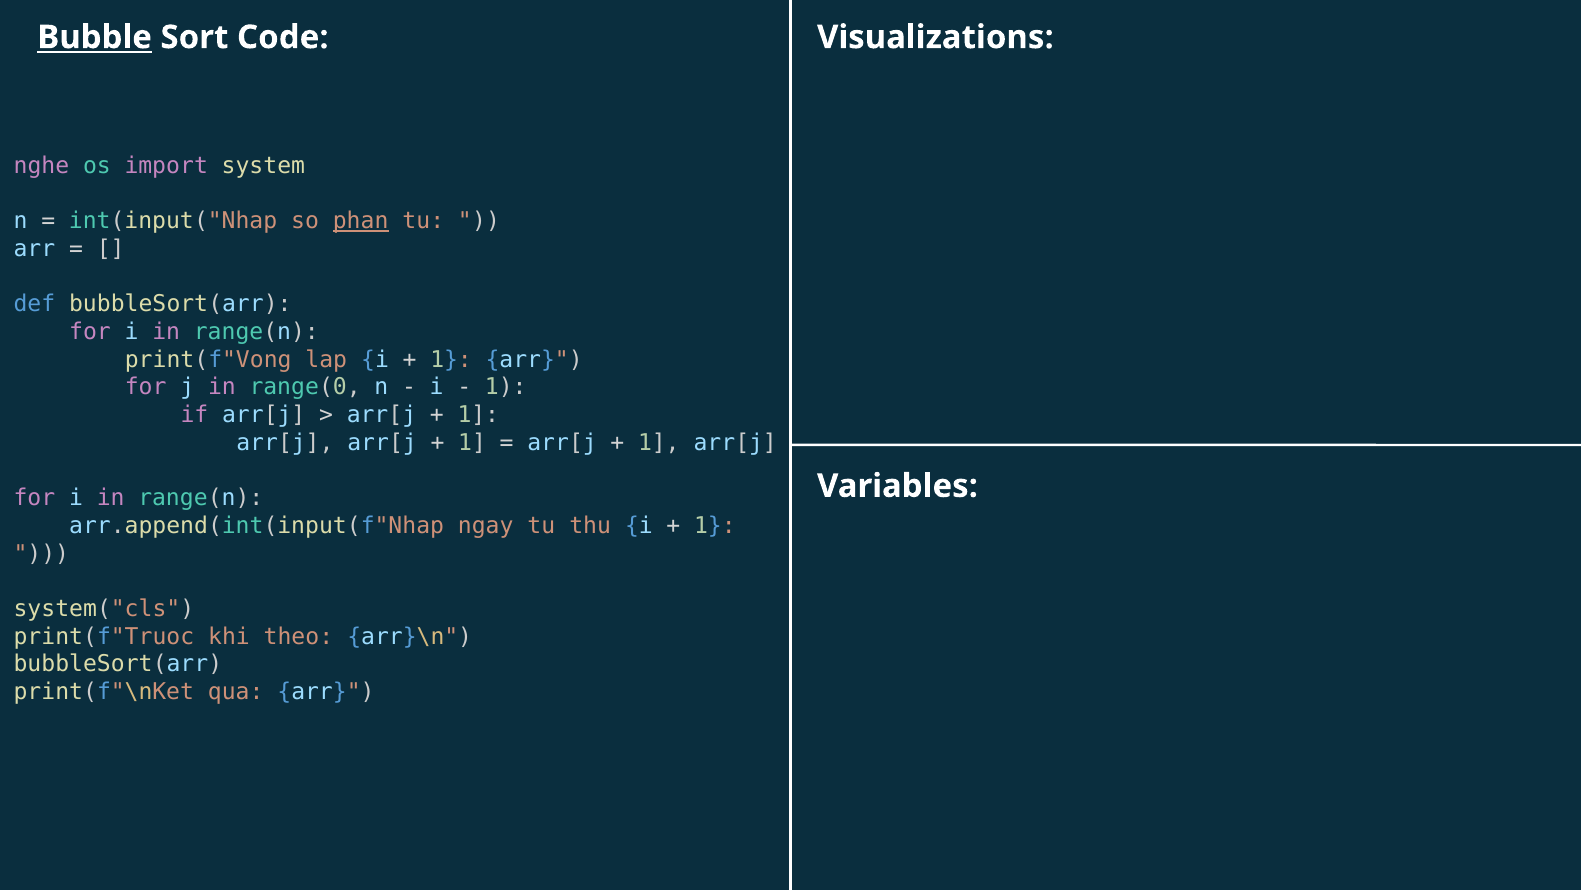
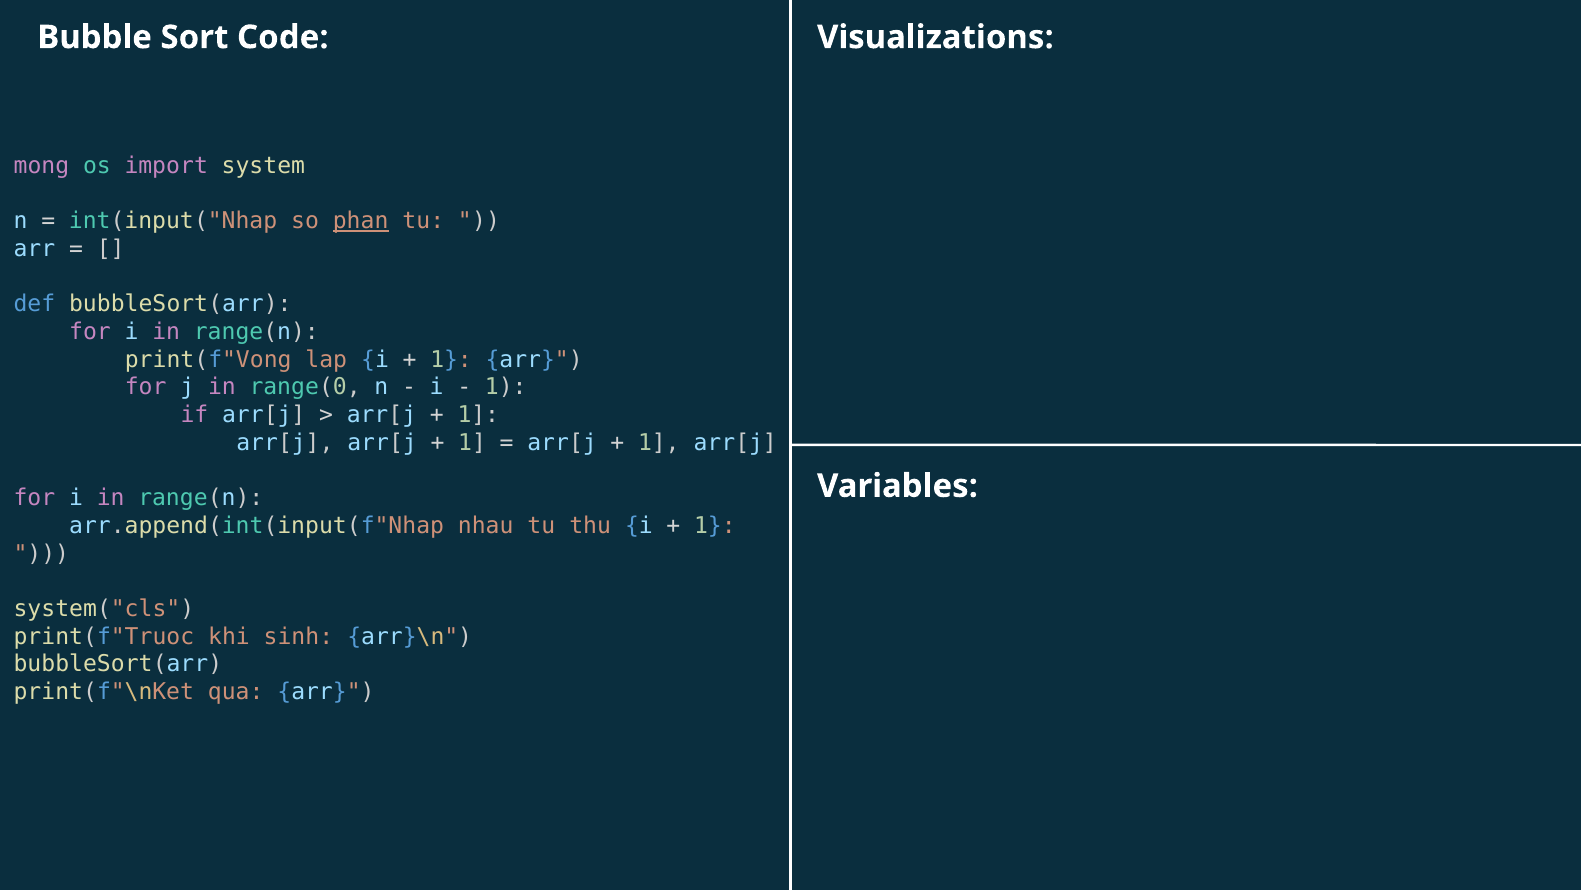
Bubble underline: present -> none (95, 37)
nghe: nghe -> mong (41, 165)
ngay: ngay -> nhau (486, 525)
theo: theo -> sinh (298, 636)
